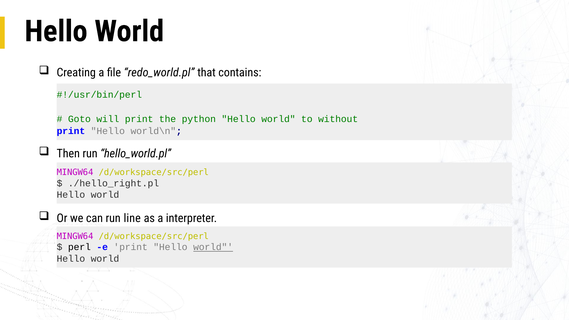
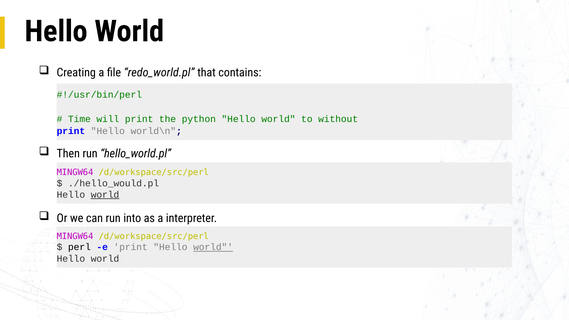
Goto: Goto -> Time (79, 119)
./hello_right.pl: ./hello_right.pl -> ./hello_would.pl (114, 183)
world underline: none -> present (105, 195)
line: line -> into (132, 218)
